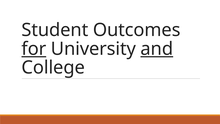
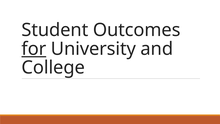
and underline: present -> none (157, 49)
